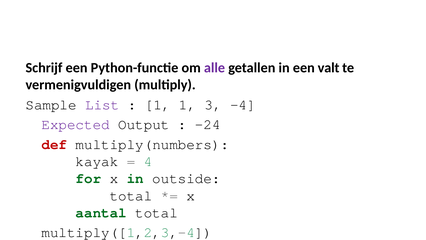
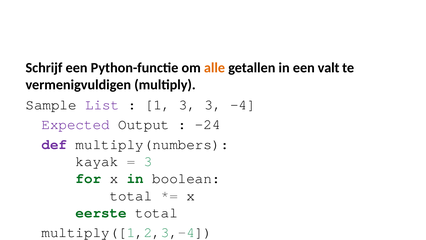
alle colour: purple -> orange (215, 68)
1 1: 1 -> 3 (188, 104)
def colour: red -> purple (54, 144)
4: 4 -> 3 (148, 161)
outside: outside -> boolean (186, 178)
aantal: aantal -> eerste (101, 212)
